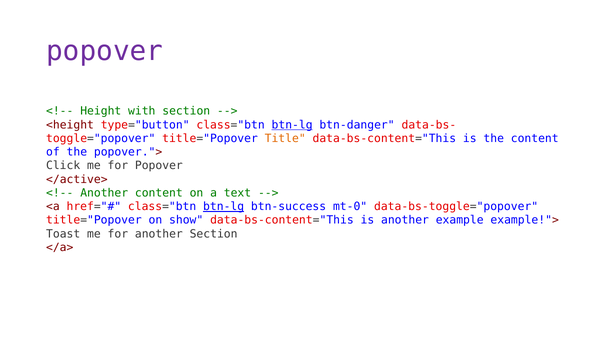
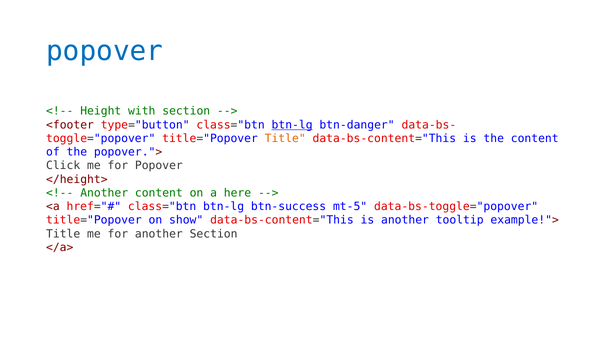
popover colour: purple -> blue (105, 51)
<height: <height -> <footer (70, 125)
</active>: </active> -> </height> (77, 179)
text: text -> here (237, 193)
btn-lg underline: present -> none (224, 207)
mt-0: mt-0 -> mt-5 (350, 207)
example: example -> tooltip (460, 220)
Toast: Toast -> Title (63, 234)
